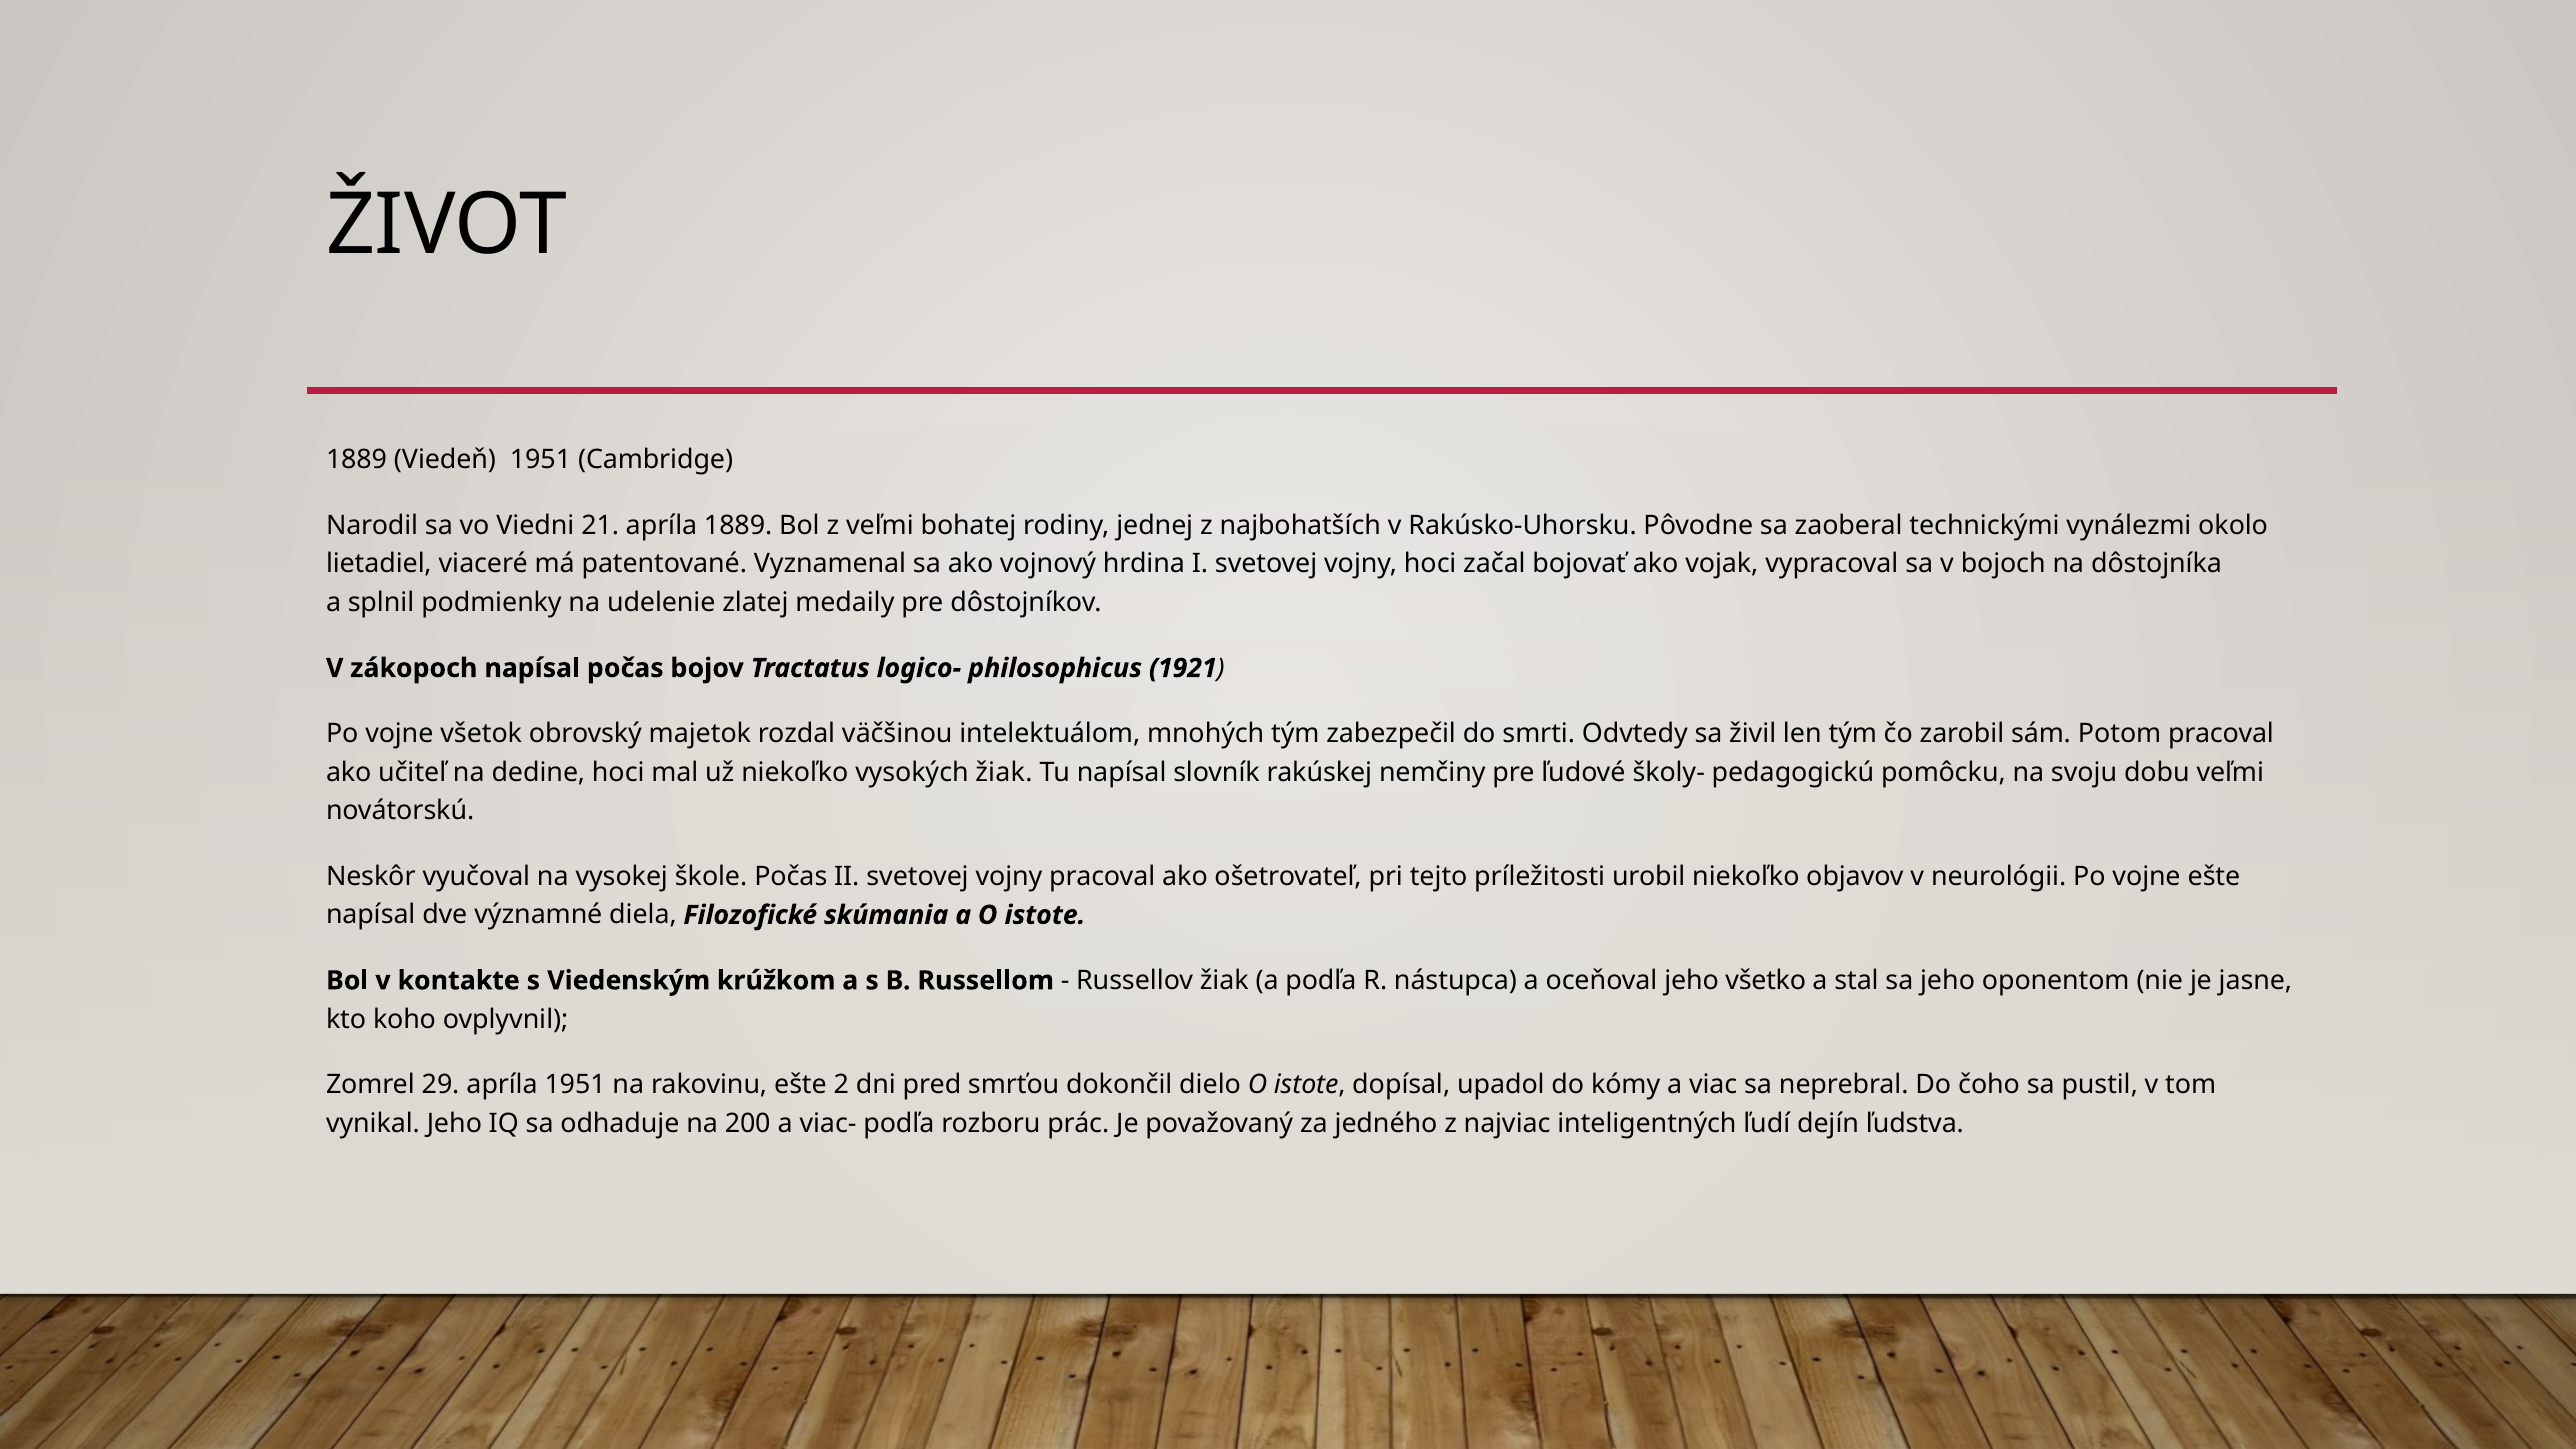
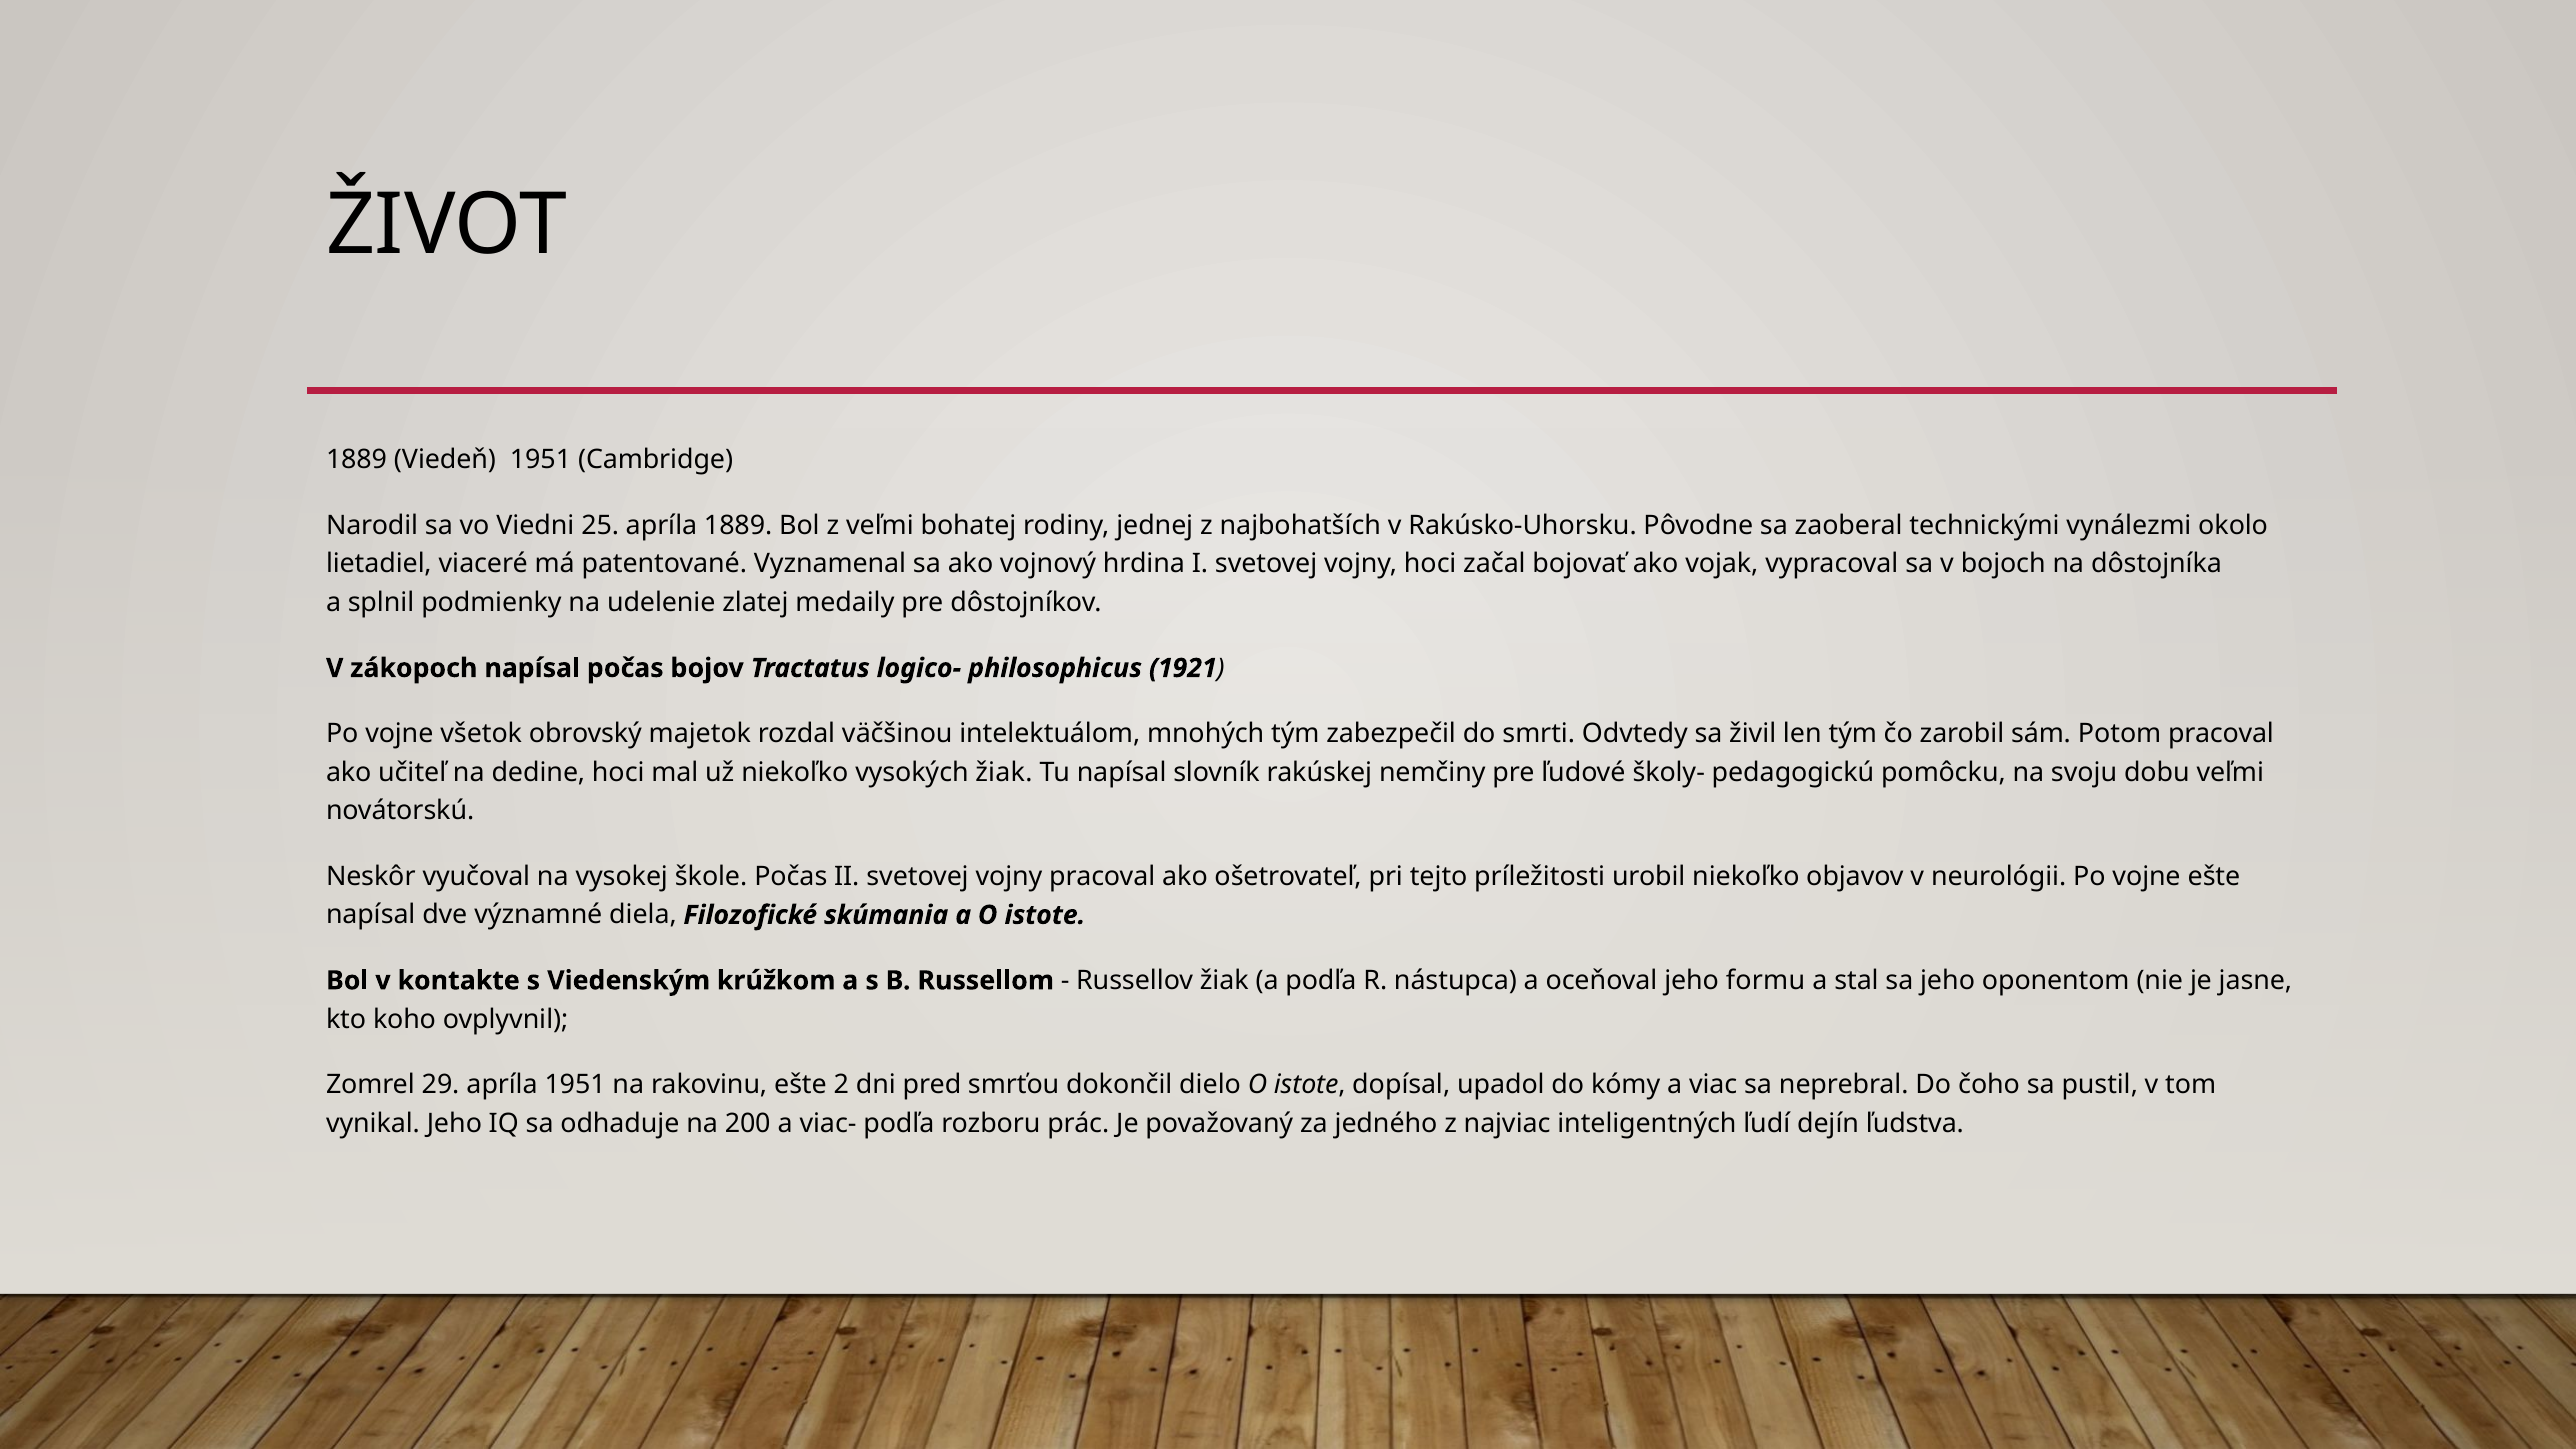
21: 21 -> 25 (600, 525)
všetko: všetko -> formu (1765, 981)
